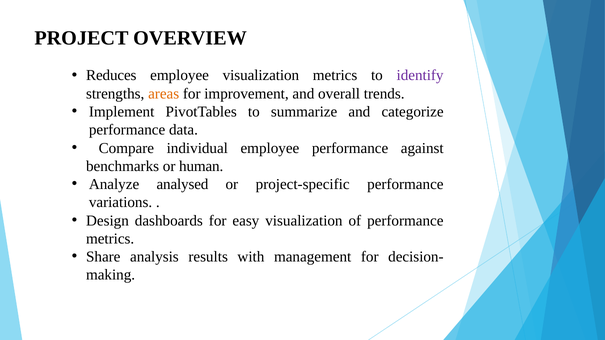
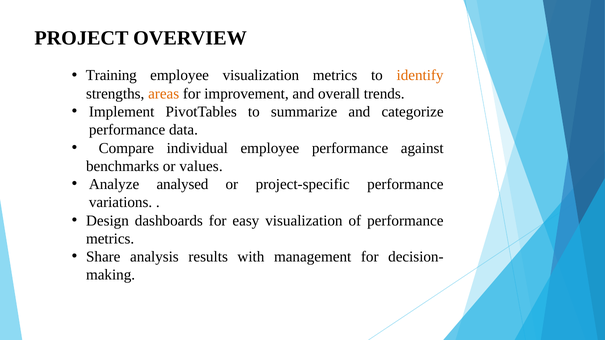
Reduces: Reduces -> Training (111, 76)
identify colour: purple -> orange (420, 76)
human: human -> values (201, 166)
